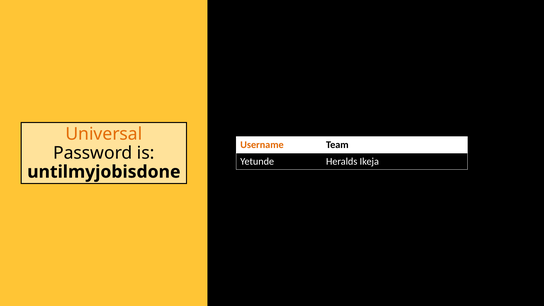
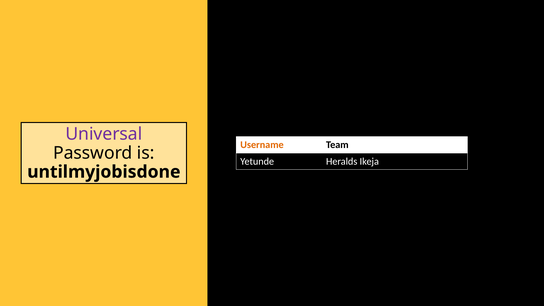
Universal colour: orange -> purple (104, 134)
